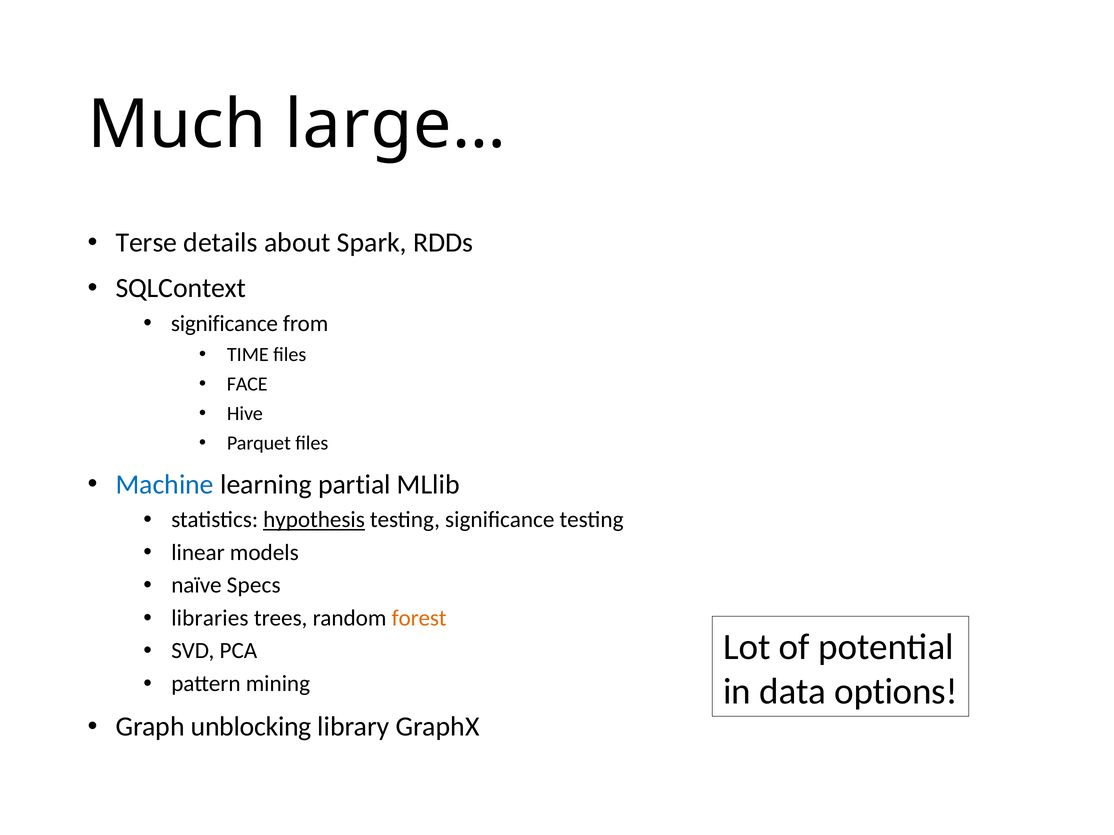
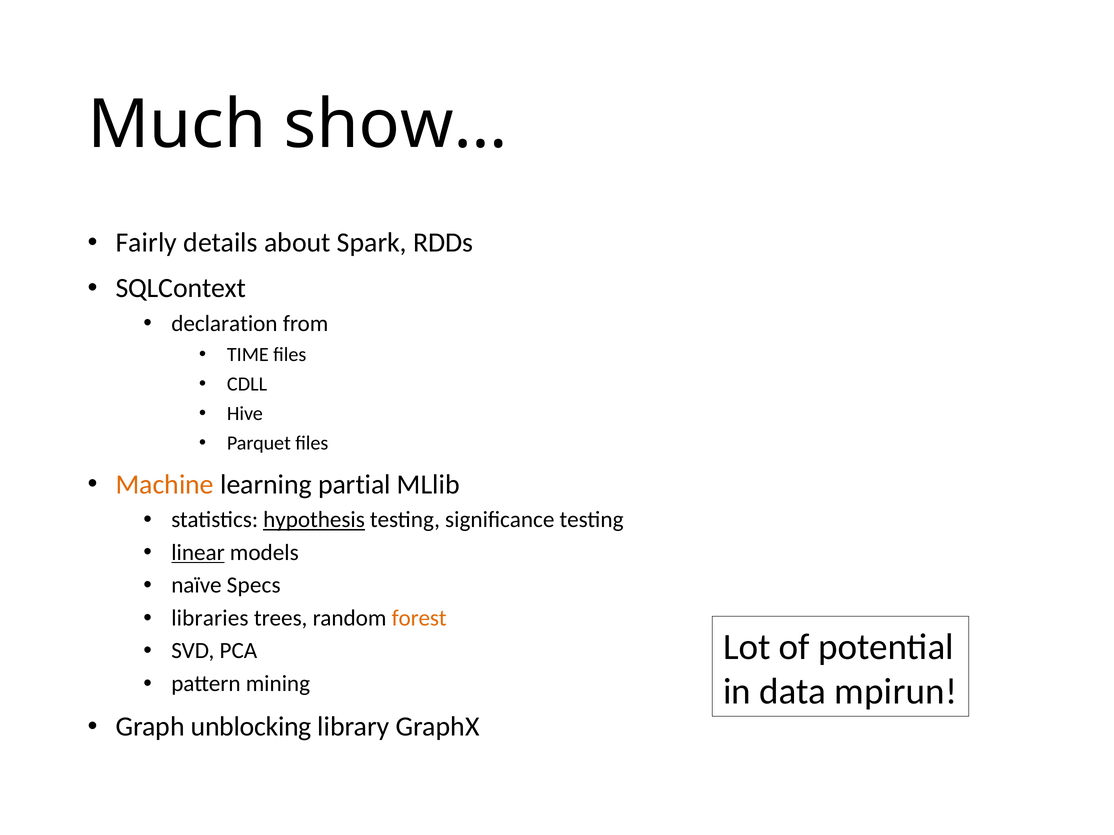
large…: large… -> show… (396, 125)
Terse: Terse -> Fairly (146, 243)
significance: significance -> declaration (224, 324)
FACE: FACE -> CDLL (247, 384)
Machine colour: blue -> orange (165, 485)
linear underline: none -> present (198, 553)
options: options -> mpirun (896, 692)
